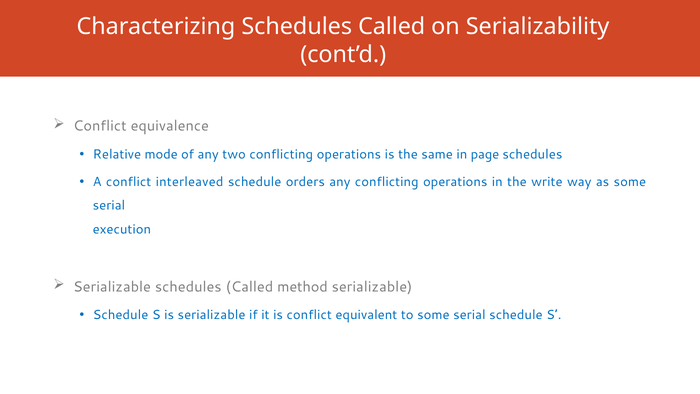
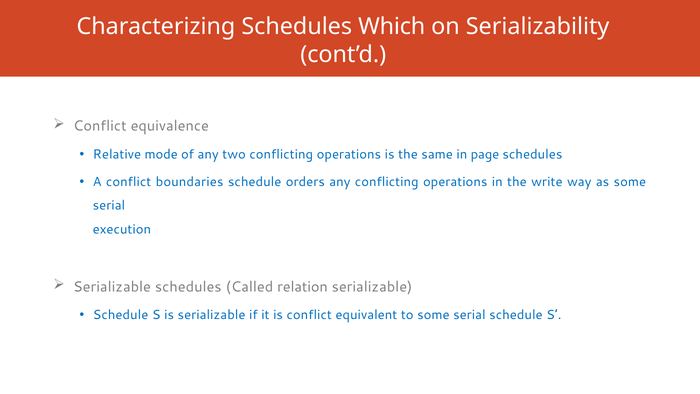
Characterizing Schedules Called: Called -> Which (392, 26)
interleaved: interleaved -> boundaries (190, 182)
method: method -> relation (302, 287)
